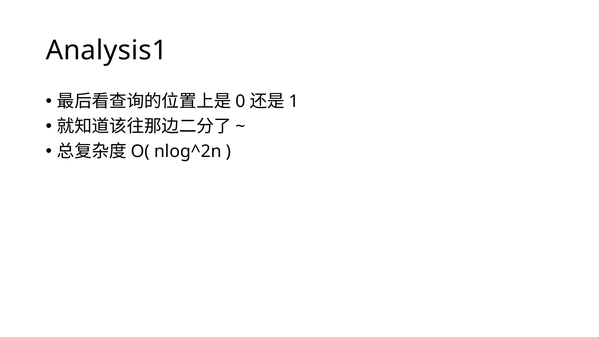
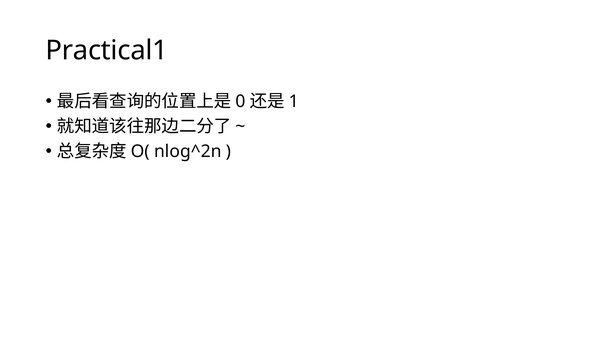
Analysis1: Analysis1 -> Practical1 (107, 50)
